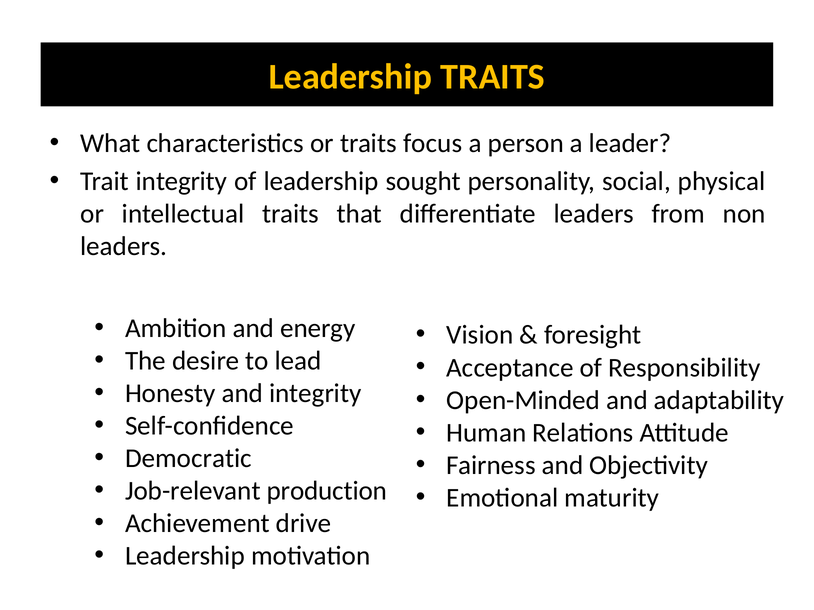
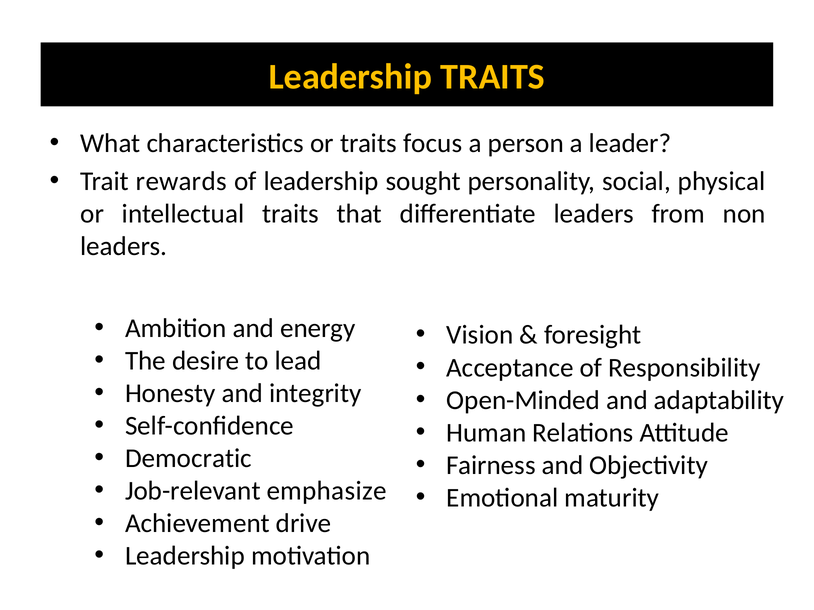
Trait integrity: integrity -> rewards (181, 182)
production: production -> emphasize (327, 491)
